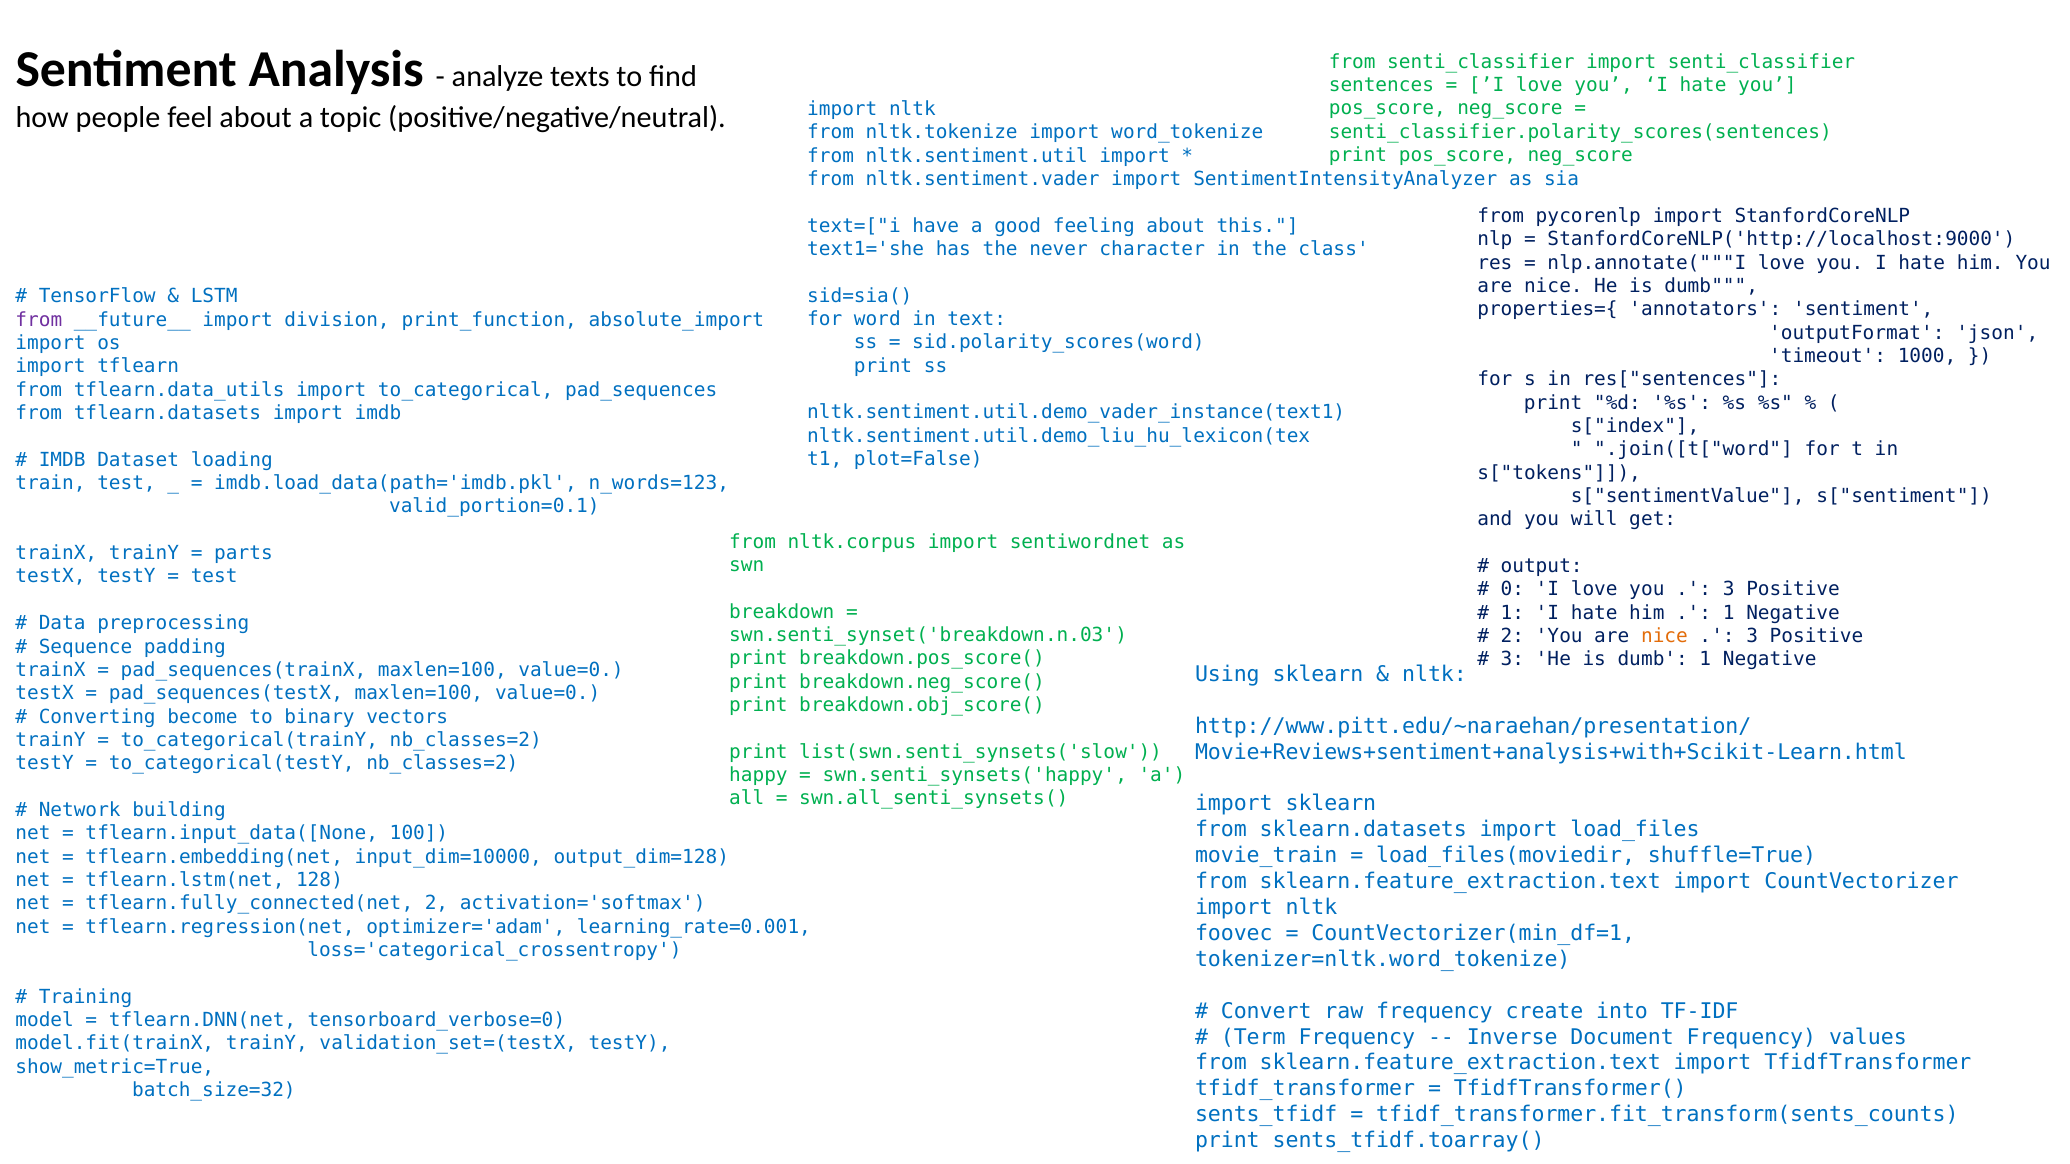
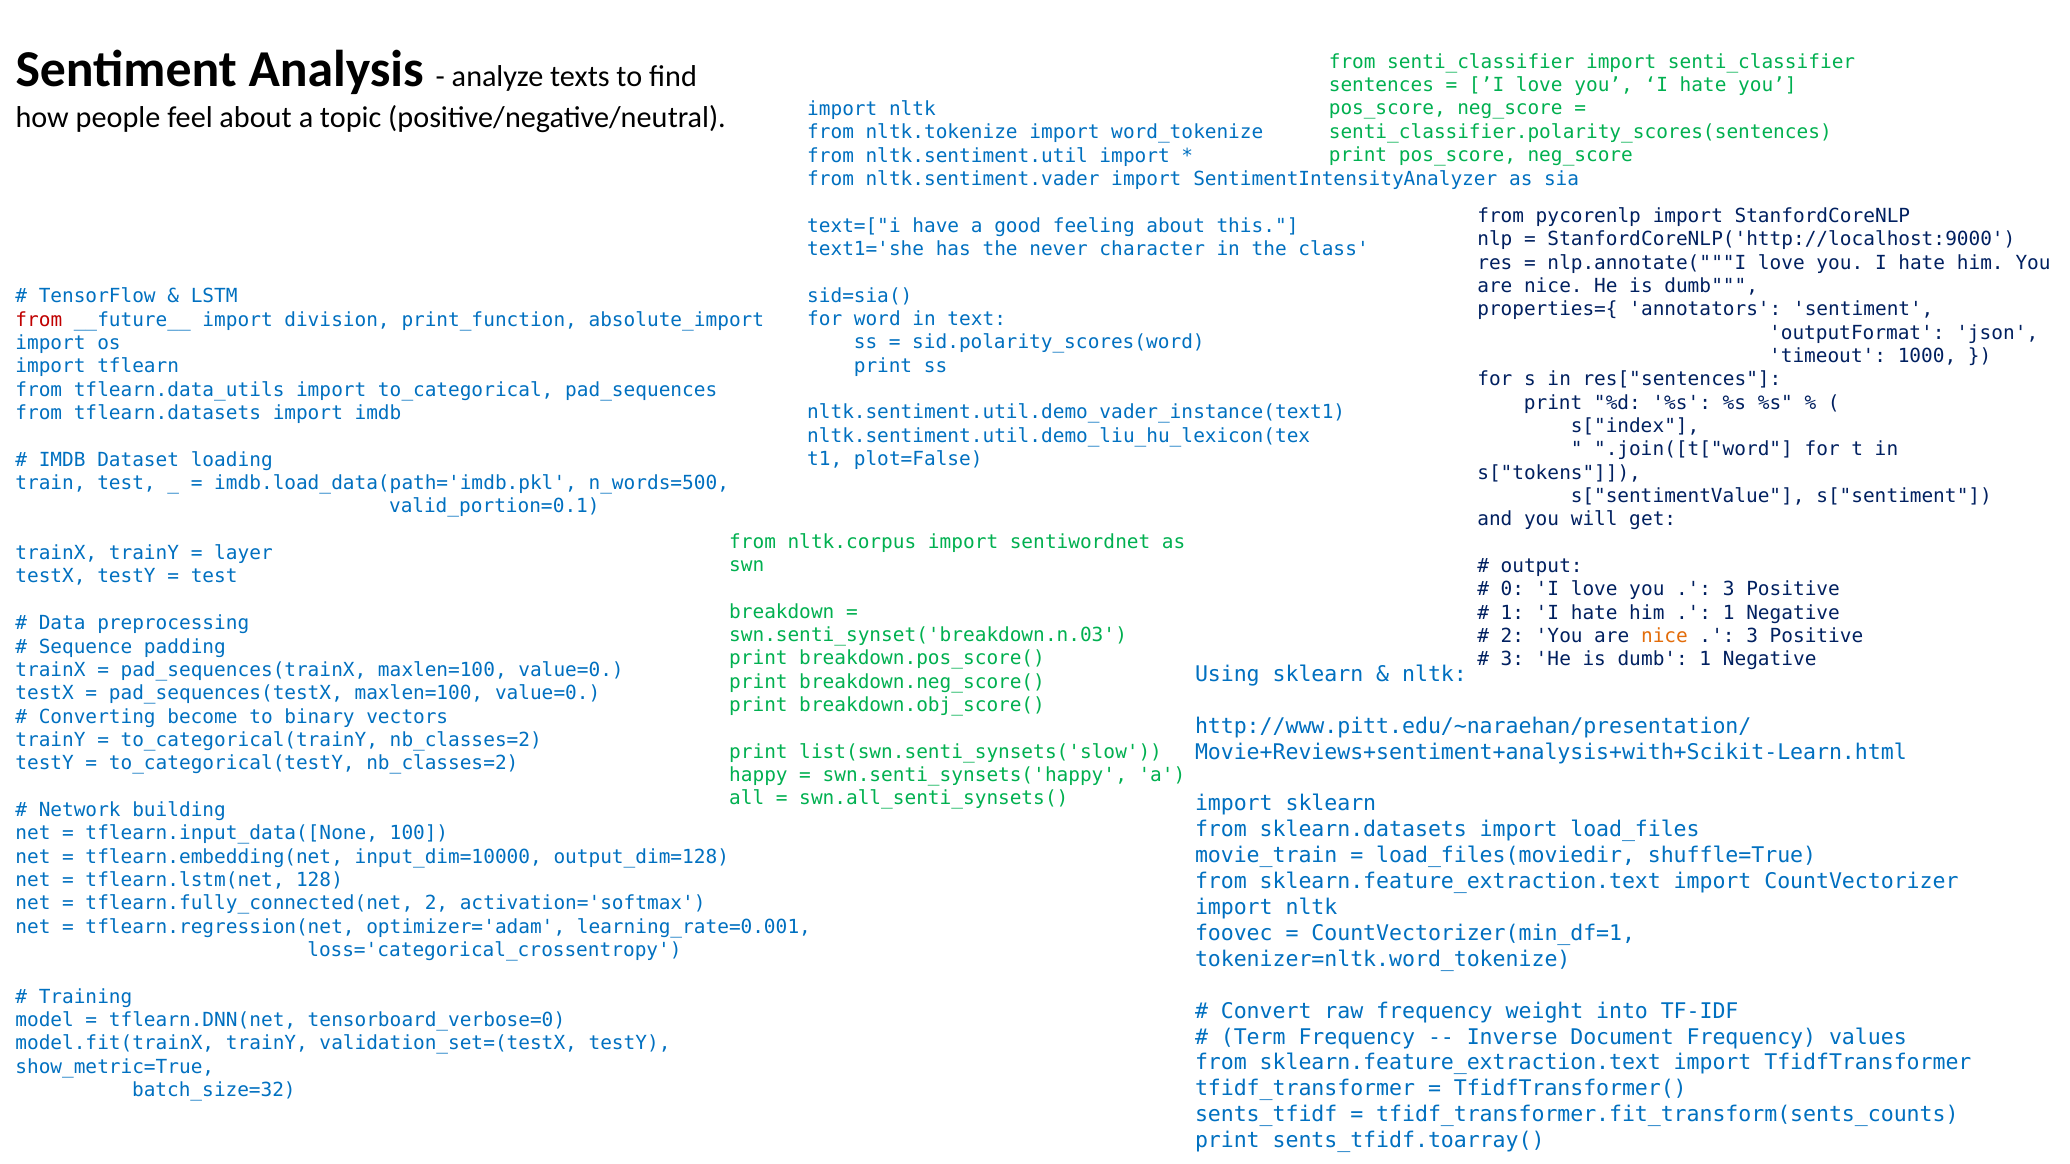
from colour: purple -> red (39, 320)
n_words=123: n_words=123 -> n_words=500 (659, 483)
parts: parts -> layer (243, 553)
create: create -> weight (1545, 1011)
